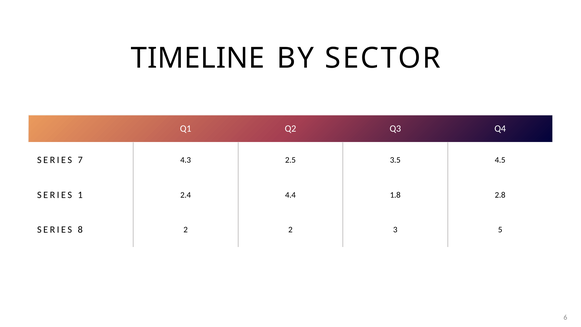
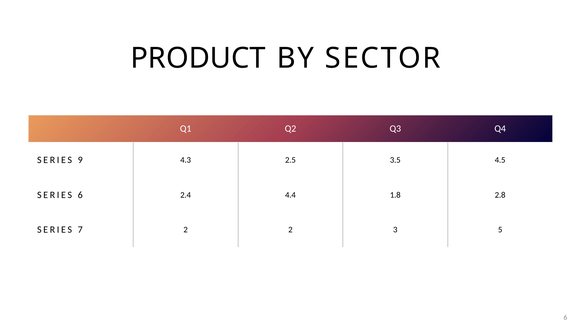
TIMELINE: TIMELINE -> PRODUCT (198, 58)
7: 7 -> 9 (80, 160)
SERIES 1: 1 -> 6 (80, 195)
8: 8 -> 7 (80, 230)
